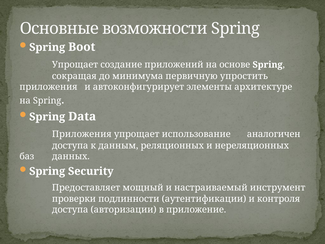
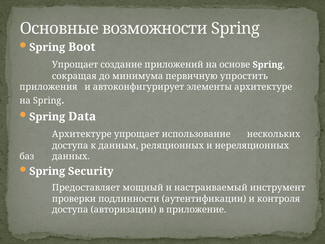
Приложения: Приложения -> Архитектуре (82, 134)
аналогичен: аналогичен -> нескольких (274, 134)
